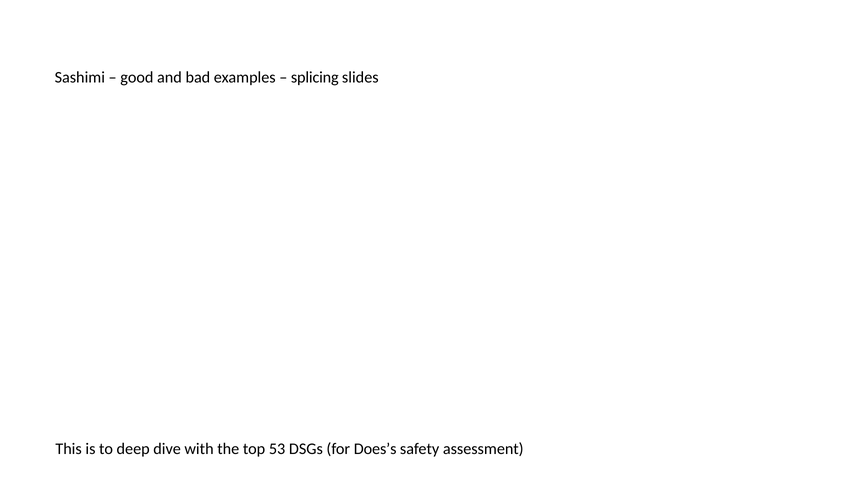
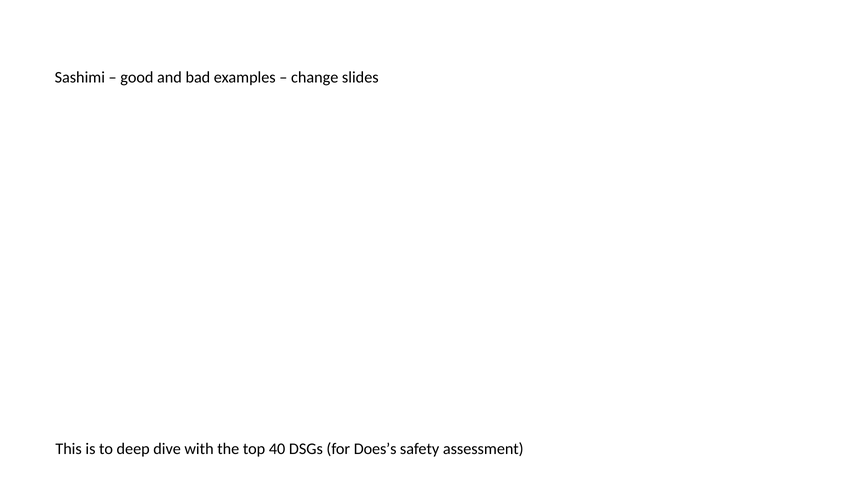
splicing: splicing -> change (315, 77)
53: 53 -> 40 (277, 449)
